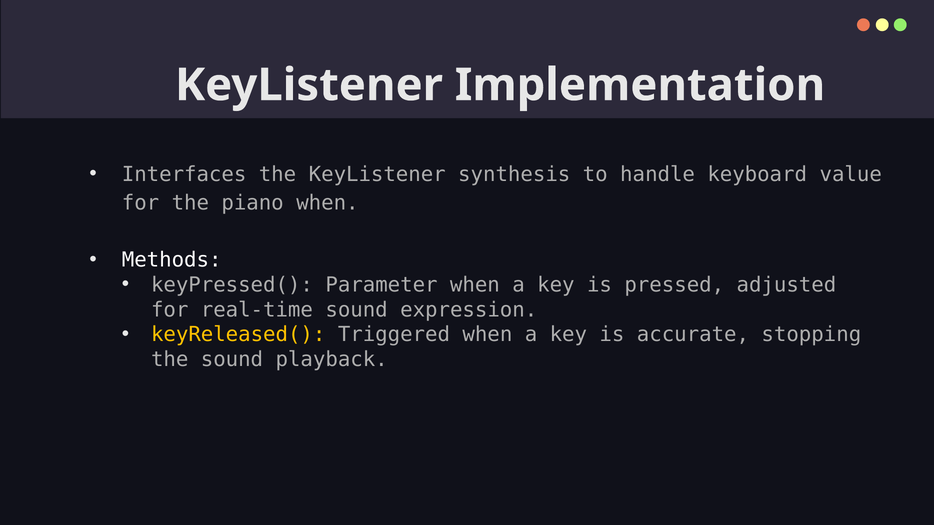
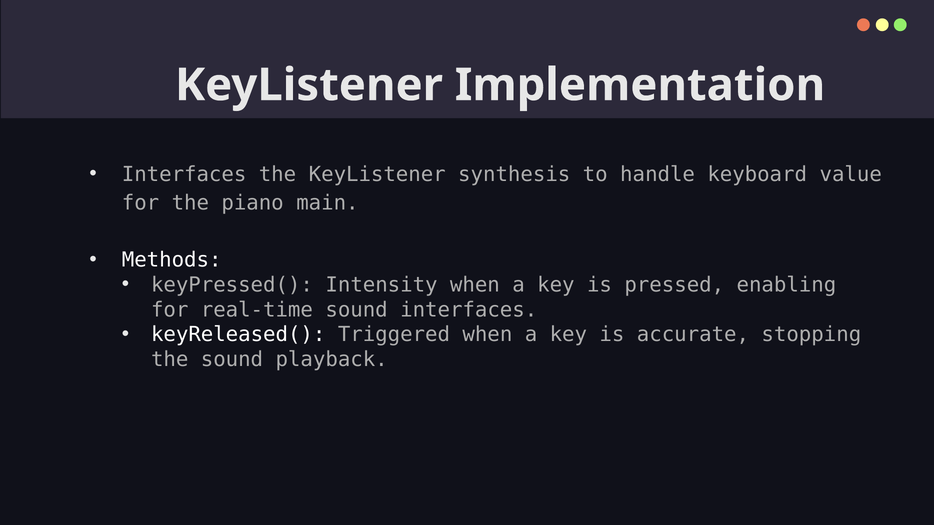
piano when: when -> main (327, 203)
Parameter: Parameter -> Intensity (382, 285)
adjusted: adjusted -> enabling (786, 285)
sound expression: expression -> interfaces (469, 310)
keyReleased( colour: yellow -> white (238, 335)
